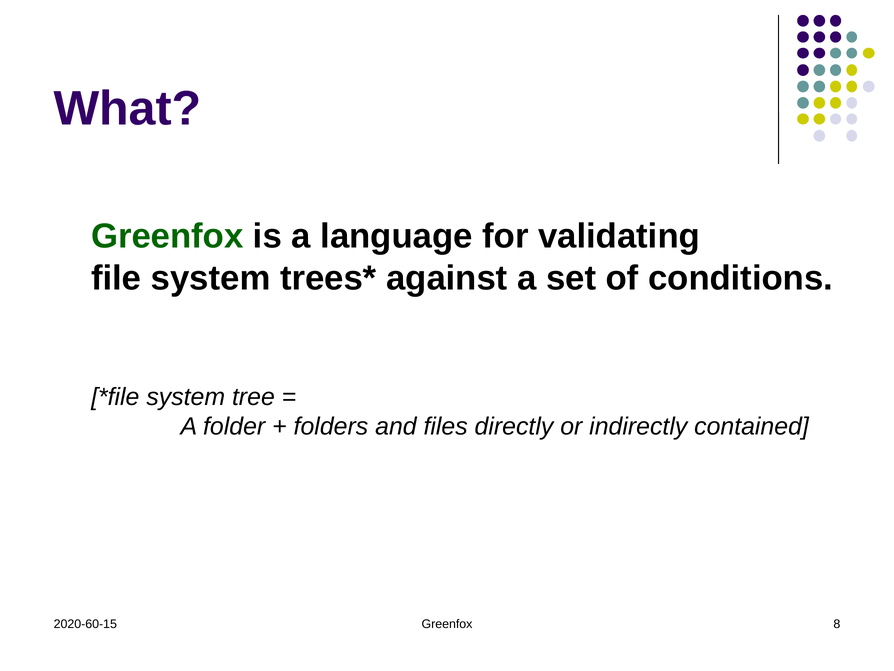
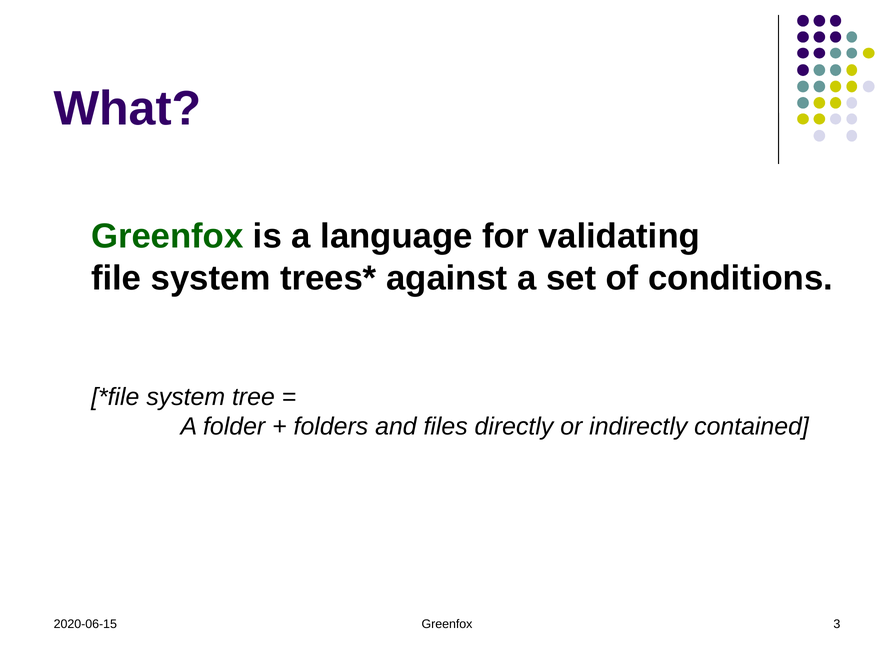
2020-60-15: 2020-60-15 -> 2020-06-15 (85, 624)
8: 8 -> 3 (837, 624)
